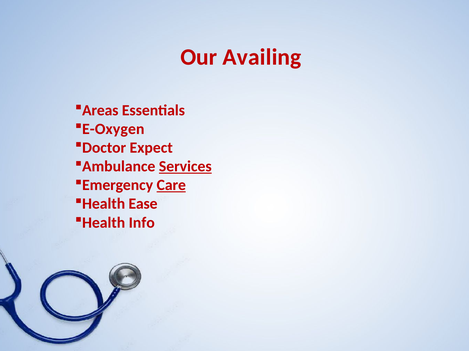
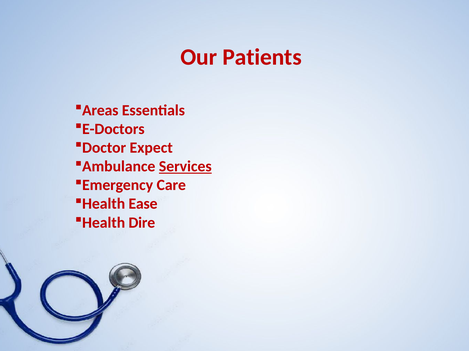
Availing: Availing -> Patients (262, 57)
E-Oxygen: E-Oxygen -> E-Doctors (113, 129)
Care underline: present -> none (171, 186)
Info: Info -> Dire (142, 223)
